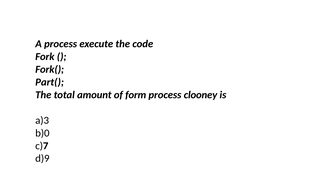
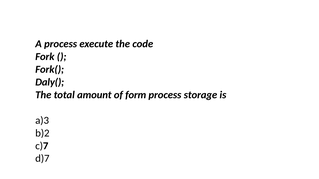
Part(: Part( -> Daly( (50, 82)
clooney: clooney -> storage (200, 95)
b)0: b)0 -> b)2 (42, 133)
d)9: d)9 -> d)7 (42, 159)
